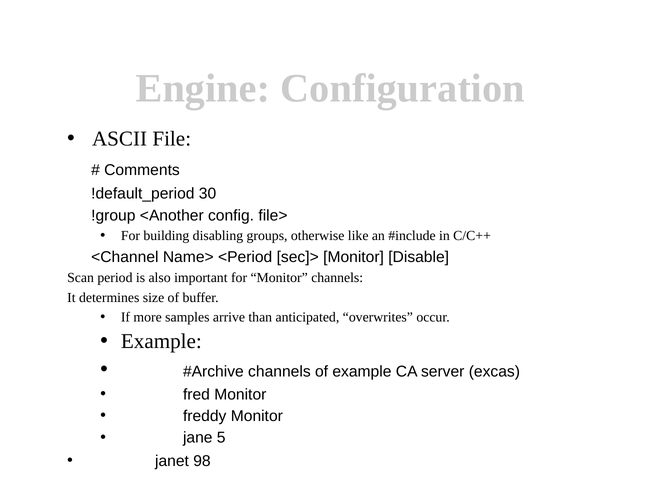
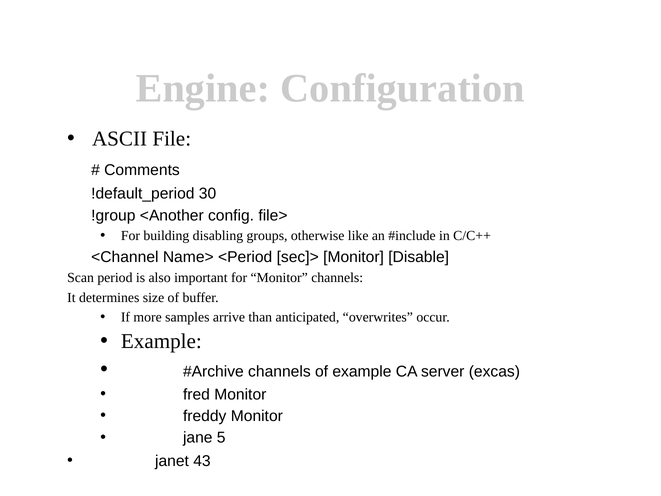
98: 98 -> 43 (202, 461)
